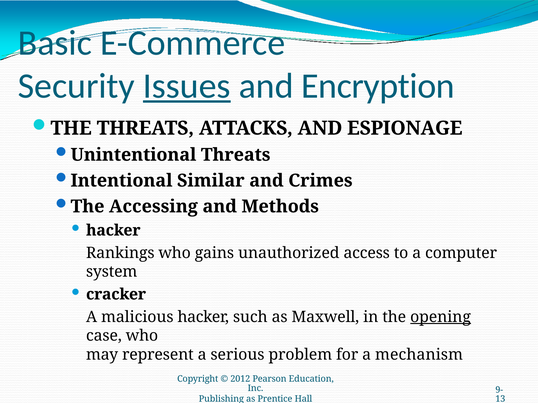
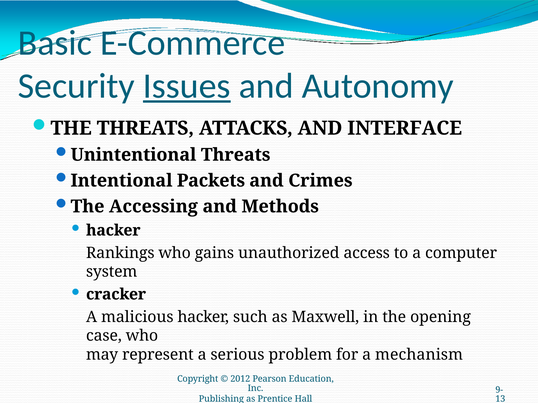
Encryption: Encryption -> Autonomy (378, 86)
ESPIONAGE: ESPIONAGE -> INTERFACE (405, 128)
Similar: Similar -> Packets (211, 181)
opening underline: present -> none (441, 317)
